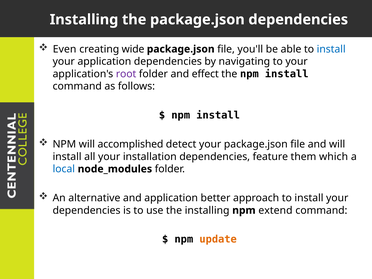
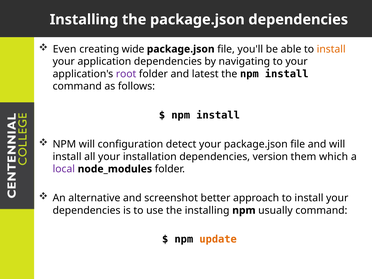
install colour: blue -> orange (331, 49)
effect: effect -> latest (205, 74)
accomplished: accomplished -> configuration (130, 144)
feature: feature -> version (270, 157)
local colour: blue -> purple (64, 169)
and application: application -> screenshot (171, 198)
extend: extend -> usually (275, 210)
